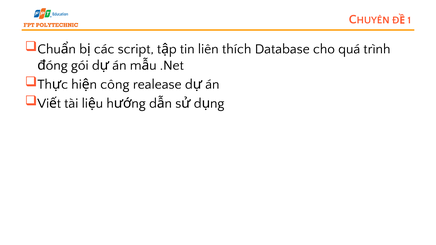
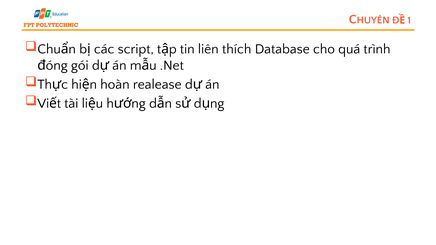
công: công -> hoàn (115, 84)
